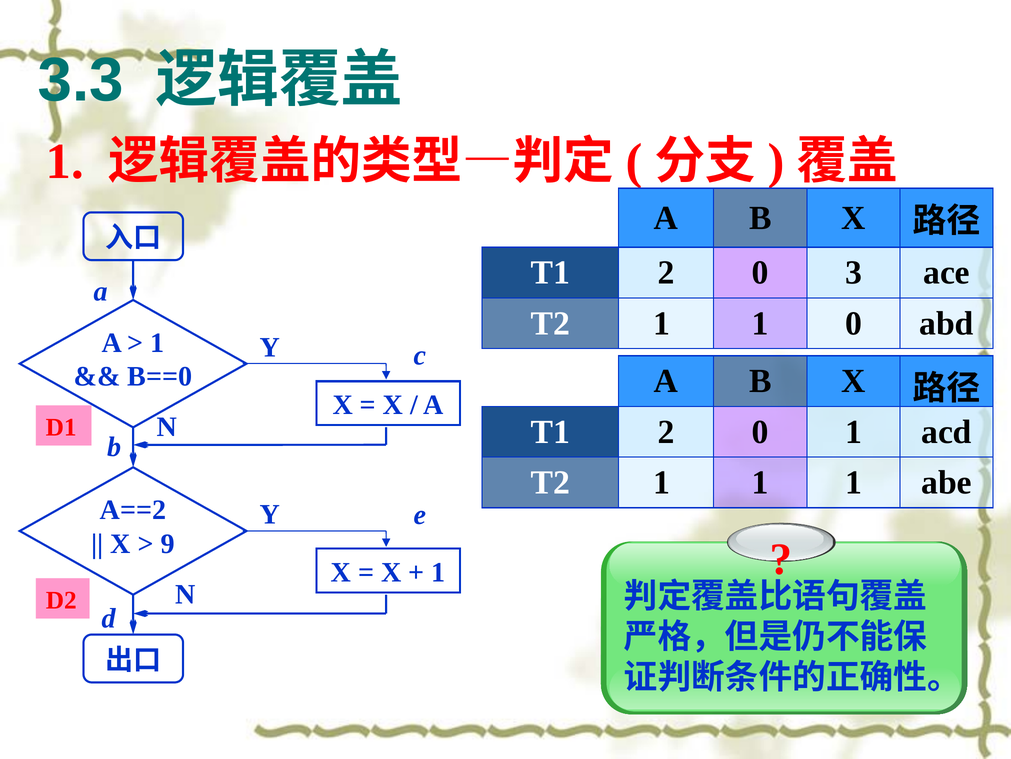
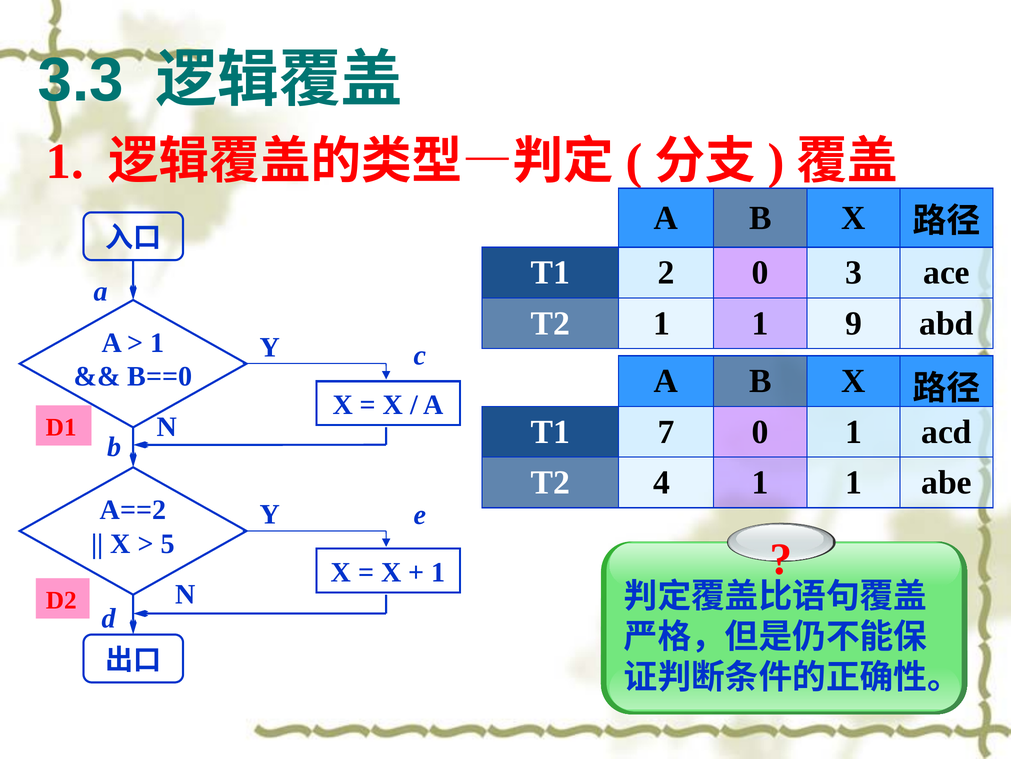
1 0: 0 -> 9 (853, 323)
2: 2 -> 7 (666, 432)
1: 1 -> 4 (662, 482)
9: 9 -> 5 (168, 543)
